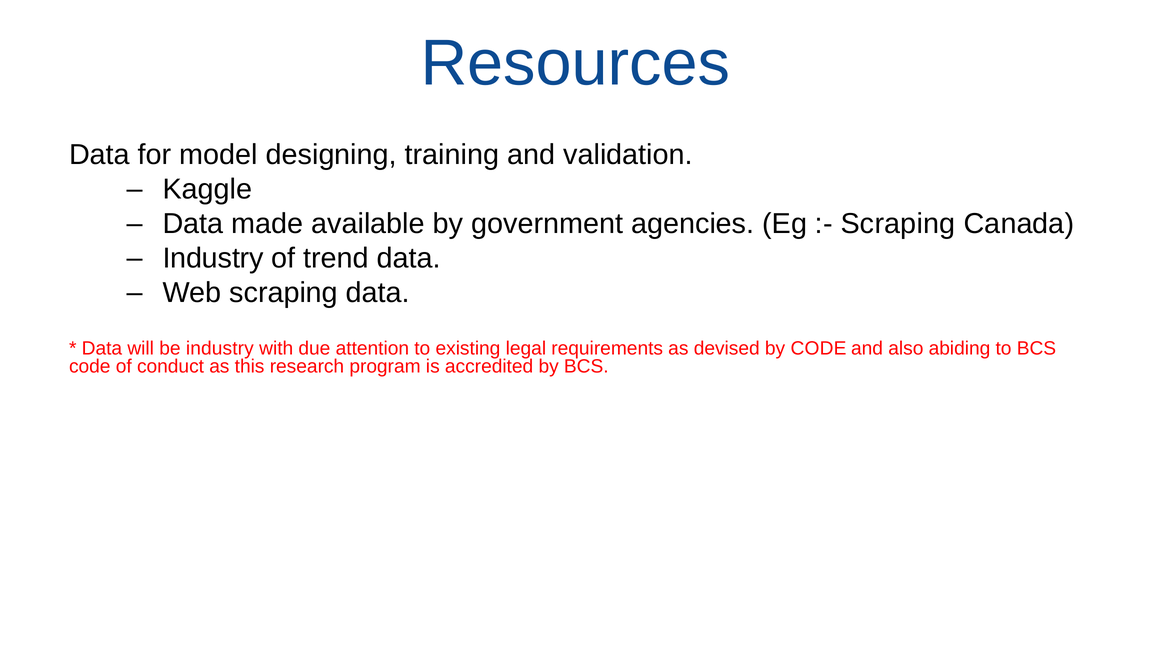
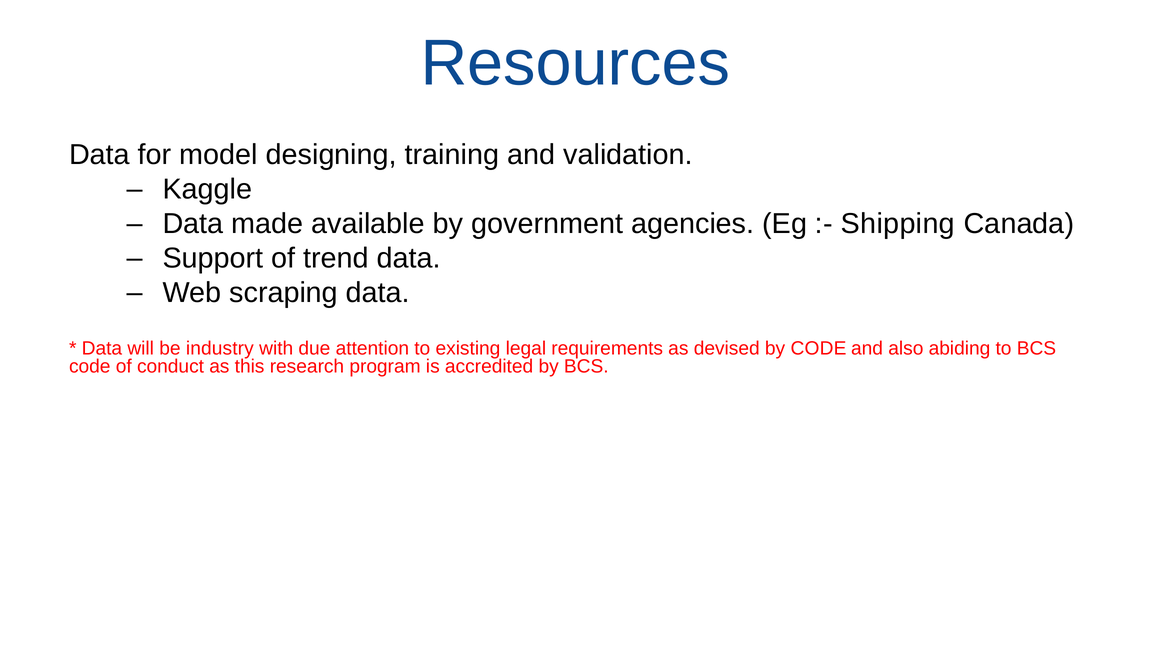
Scraping: Scraping -> Shipping (898, 224)
Industry: Industry -> Support (213, 258)
